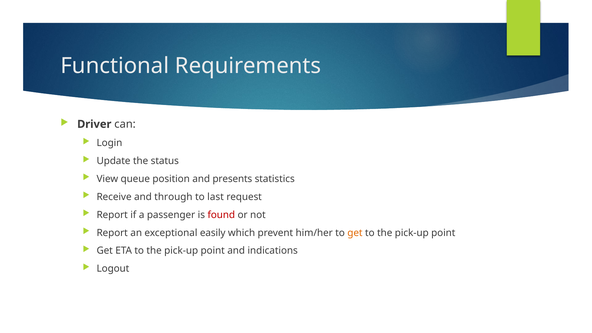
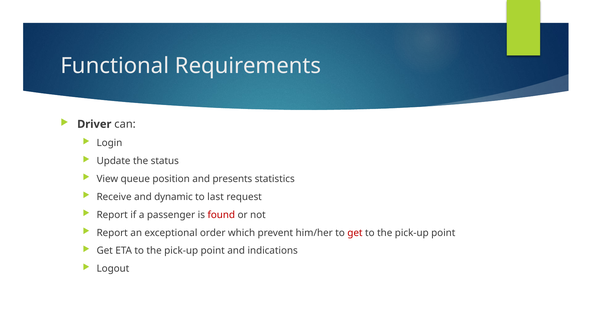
through: through -> dynamic (173, 197)
easily: easily -> order (213, 233)
get colour: orange -> red (355, 233)
